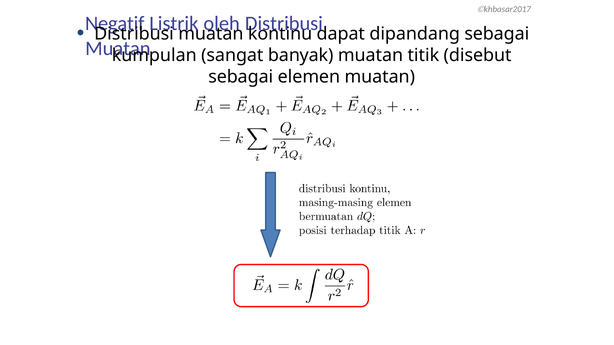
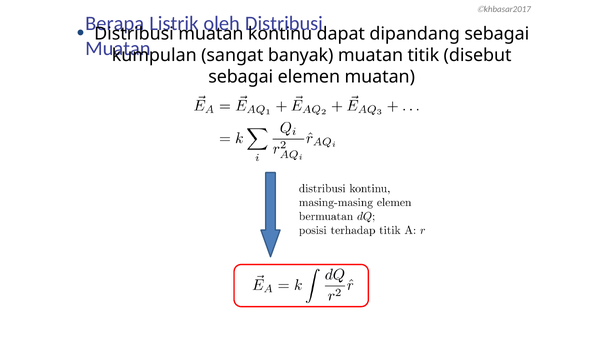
Negatif: Negatif -> Berapa (115, 24)
